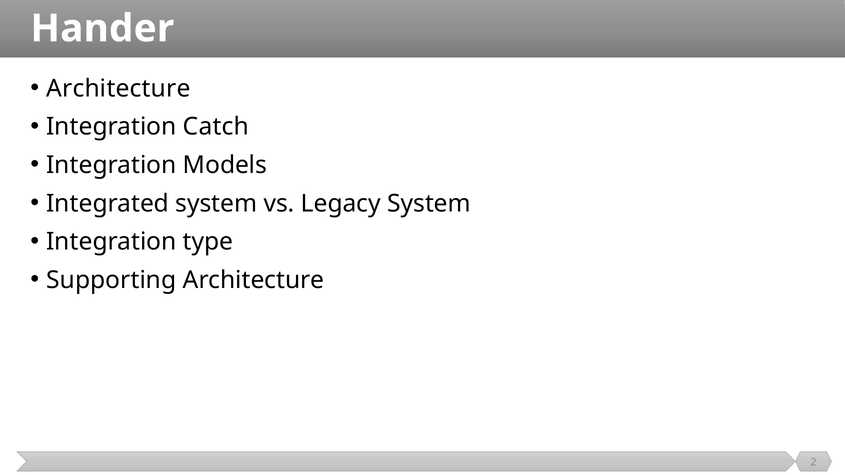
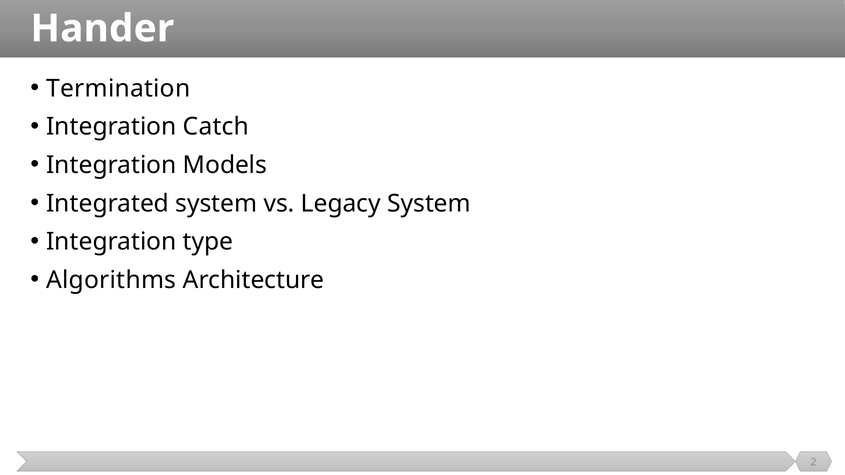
Architecture: Architecture -> Termination (118, 89)
Supporting: Supporting -> Algorithms (111, 280)
